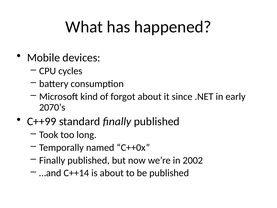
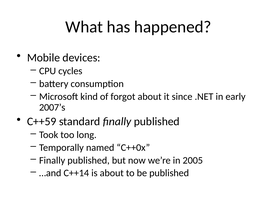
2070’s: 2070’s -> 2007’s (52, 107)
C++99: C++99 -> C++59 (42, 121)
2002: 2002 -> 2005 (193, 160)
